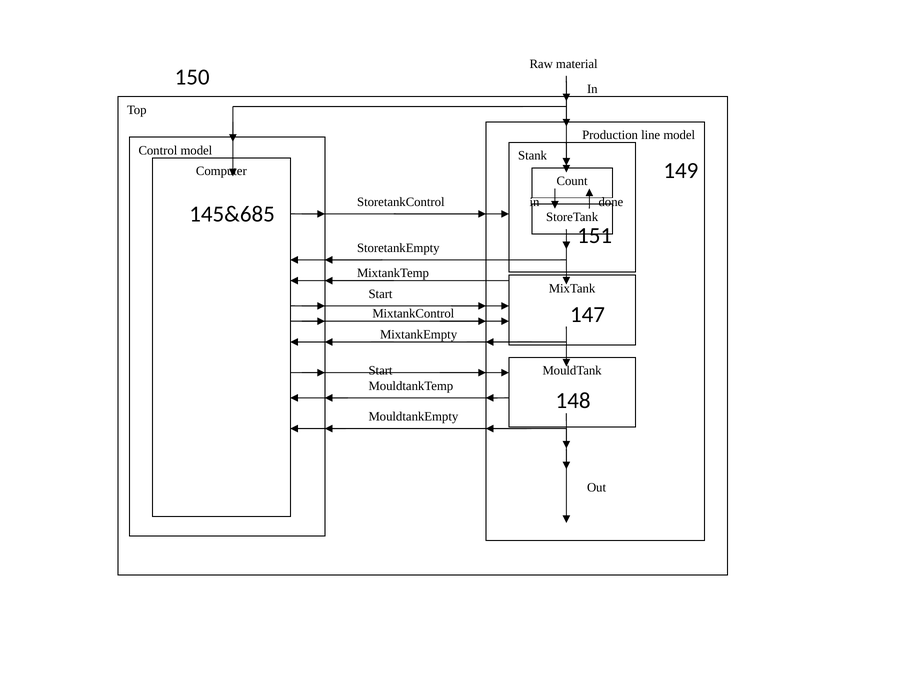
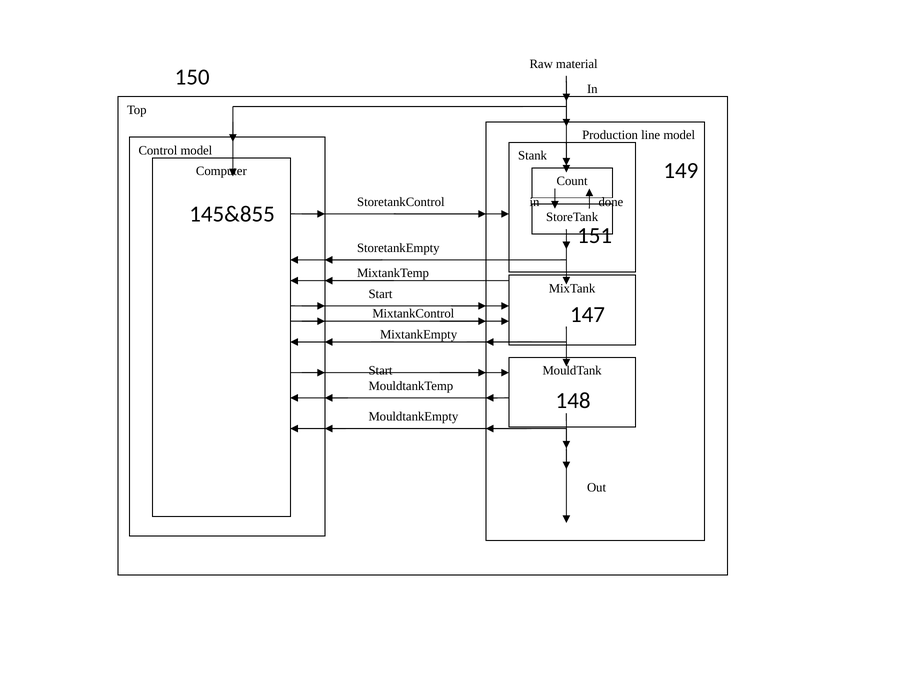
145&685: 145&685 -> 145&855 (232, 214)
